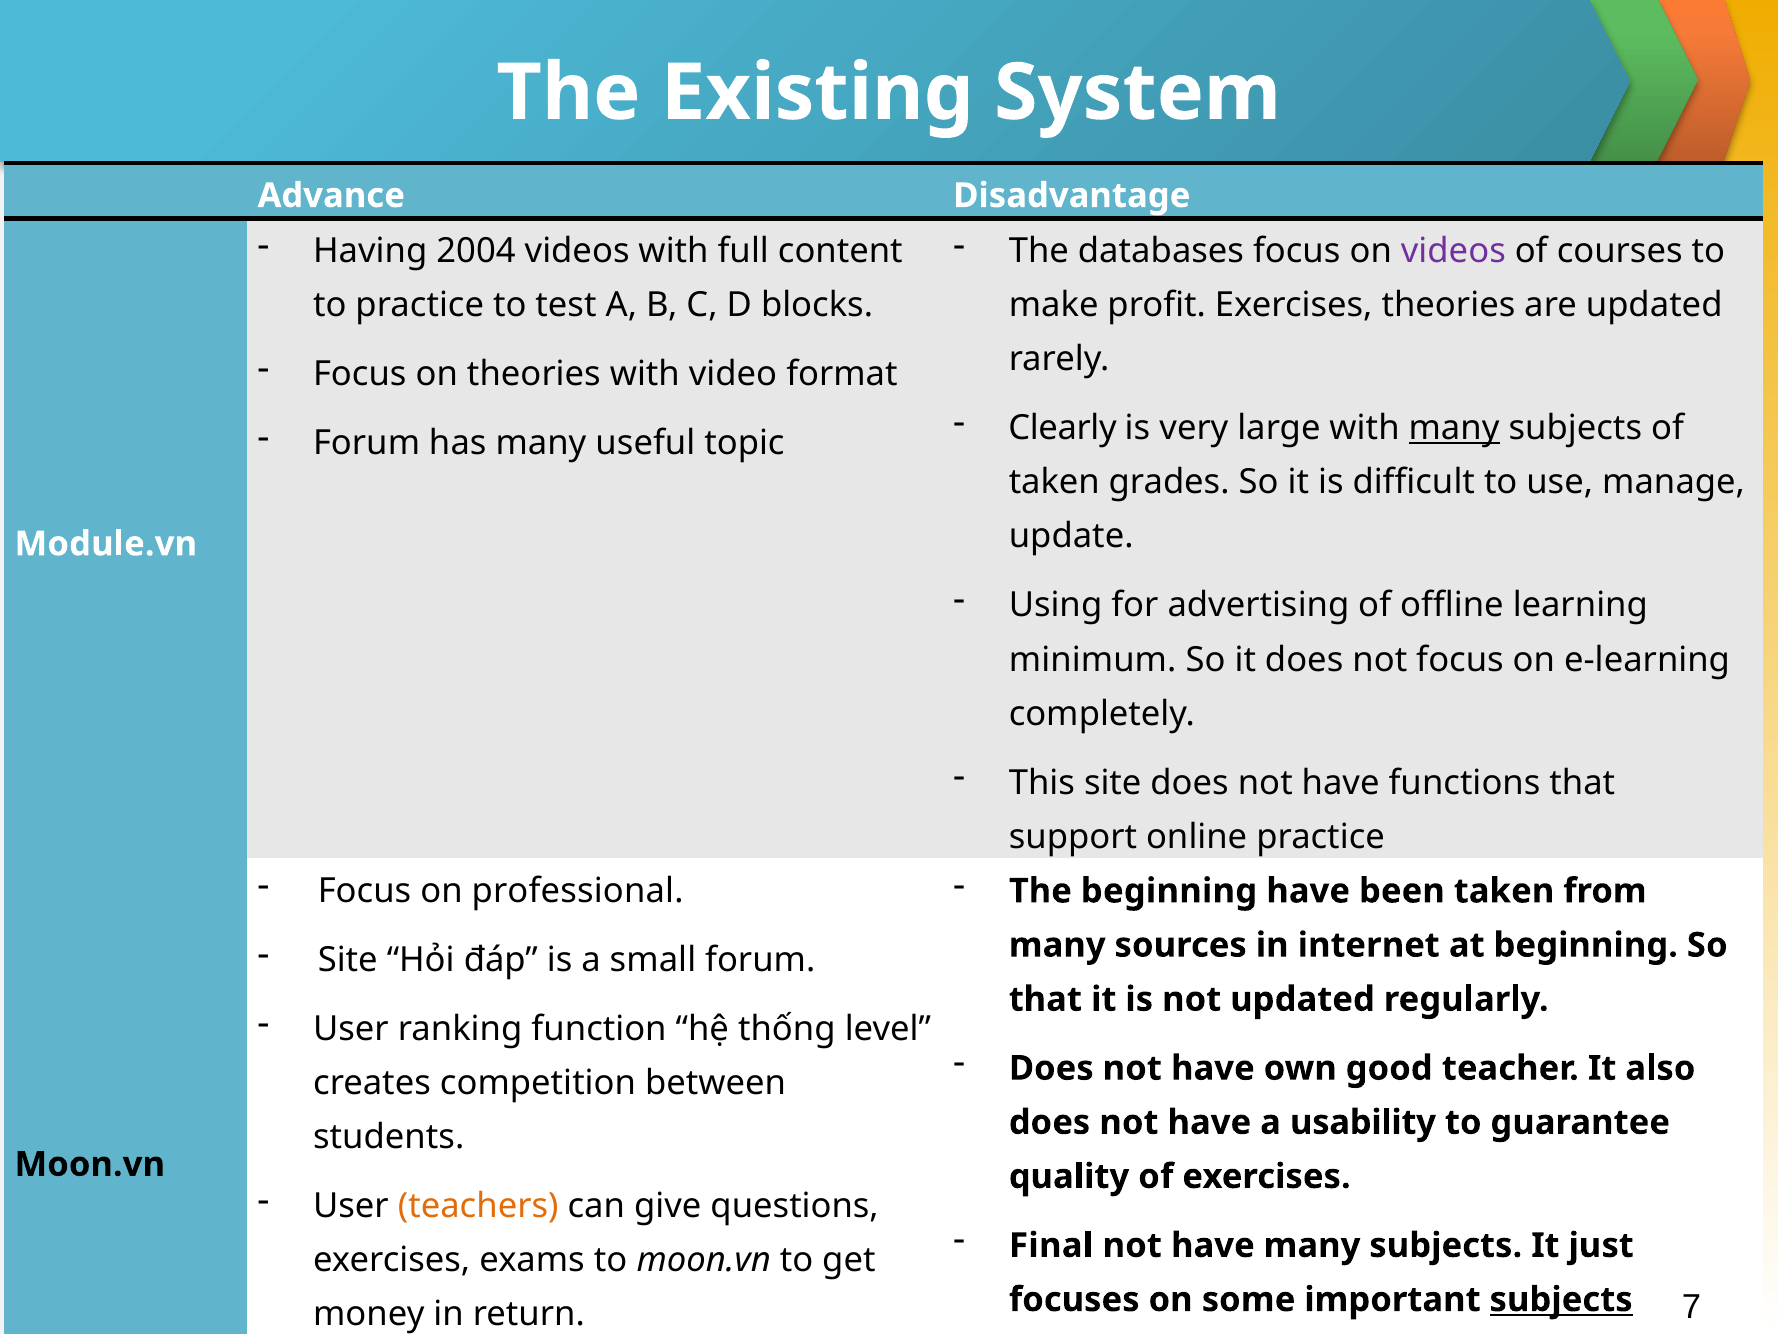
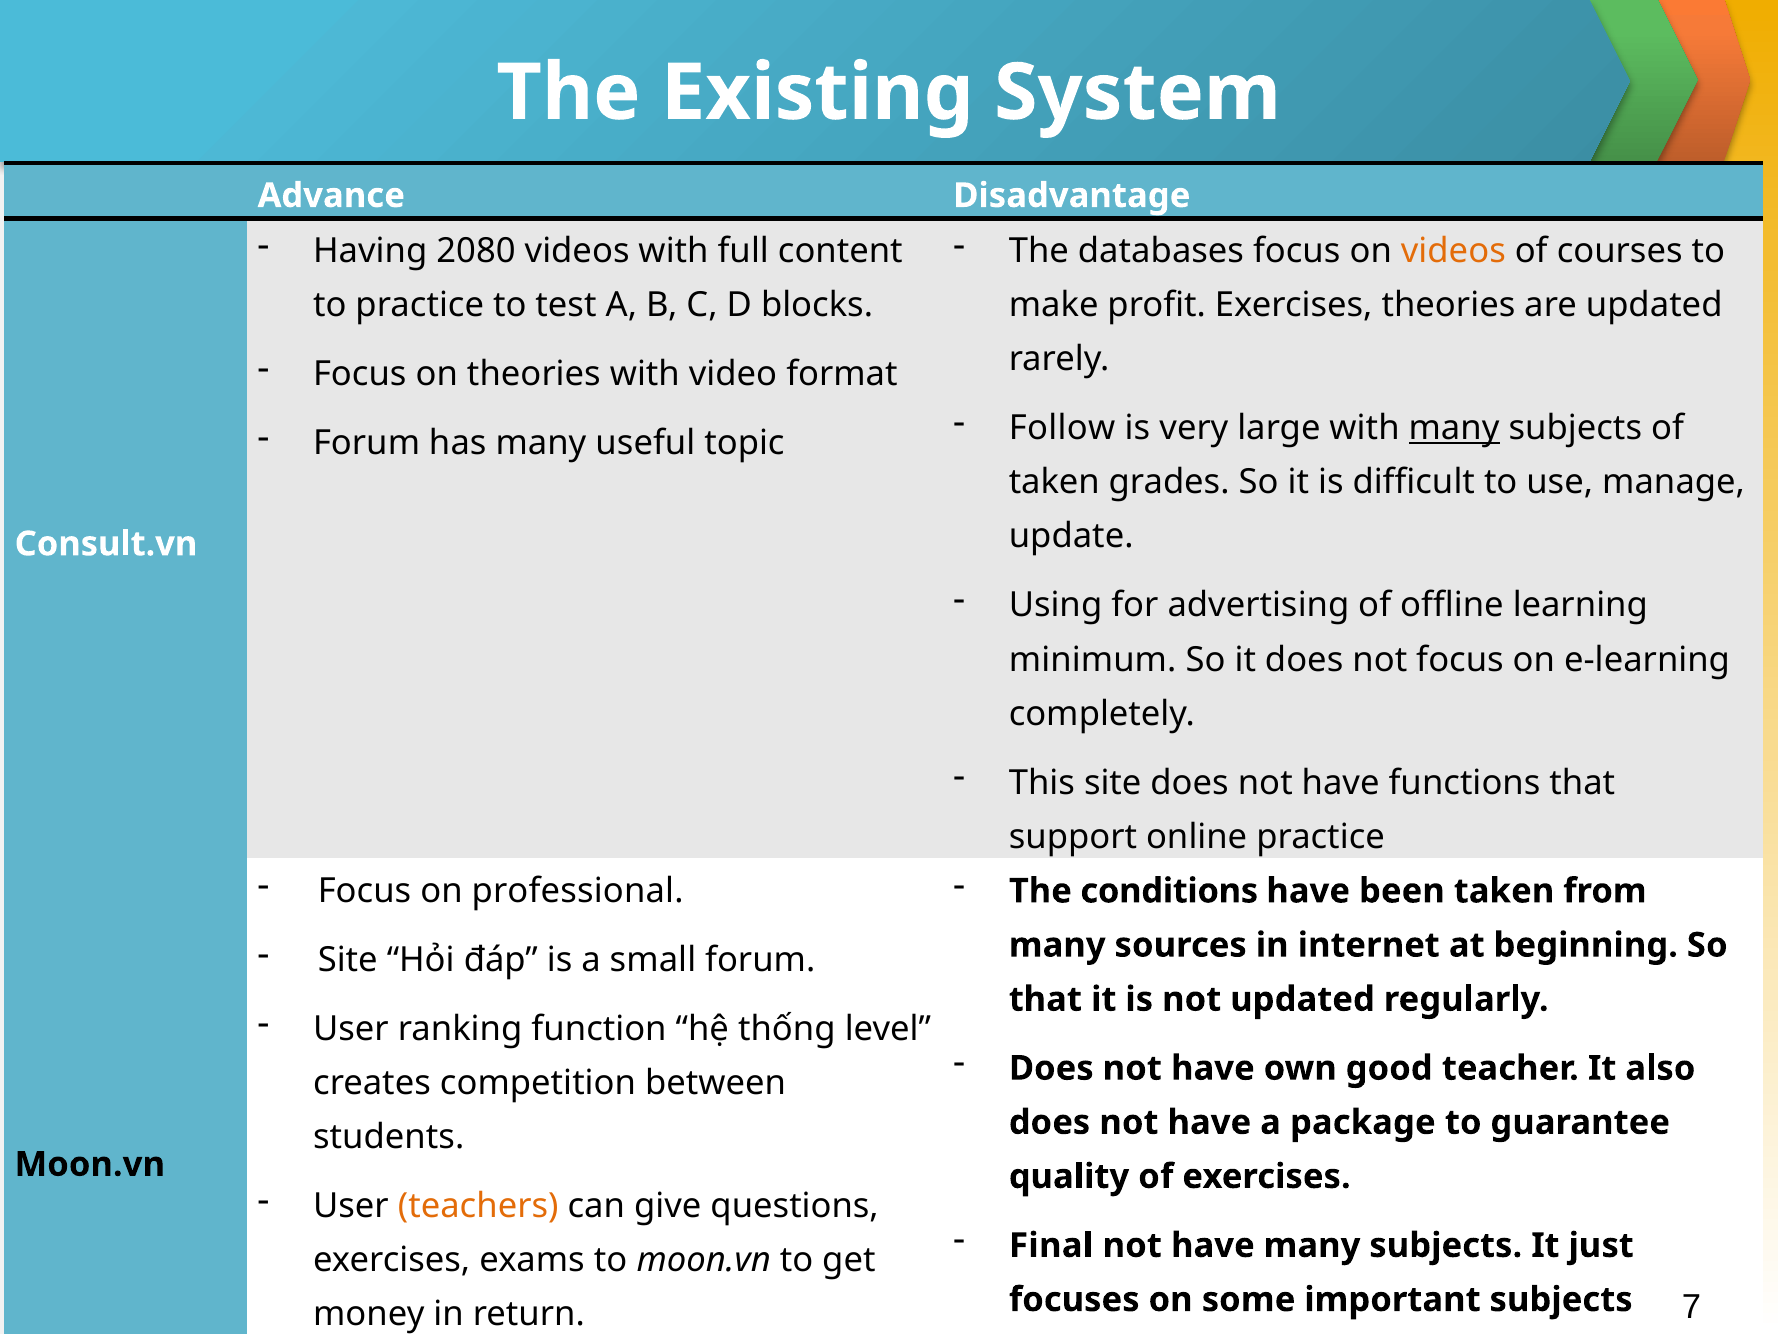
2004: 2004 -> 2080 (476, 251)
videos colour: purple -> orange (1453, 251)
Clearly: Clearly -> Follow (1062, 428)
Module.vn: Module.vn -> Consult.vn (106, 544)
The beginning: beginning -> conditions (1169, 891)
usability: usability -> package (1363, 1122)
subjects underline: present -> none (1561, 1299)
